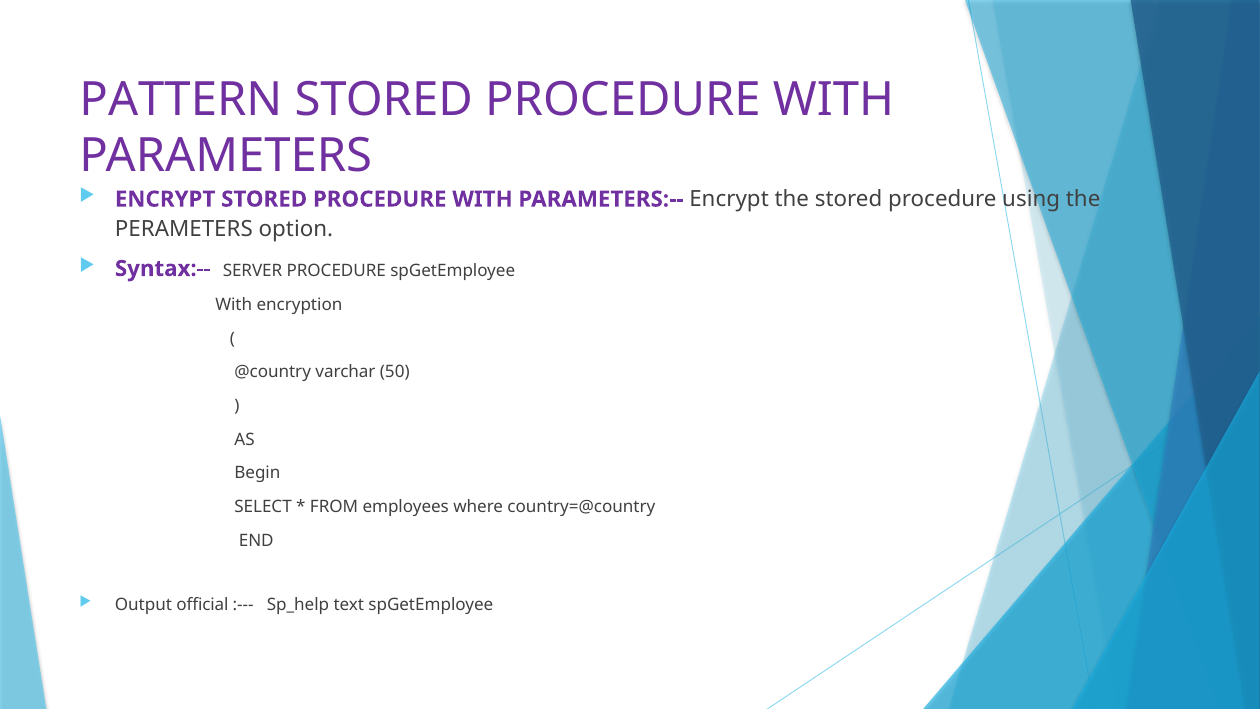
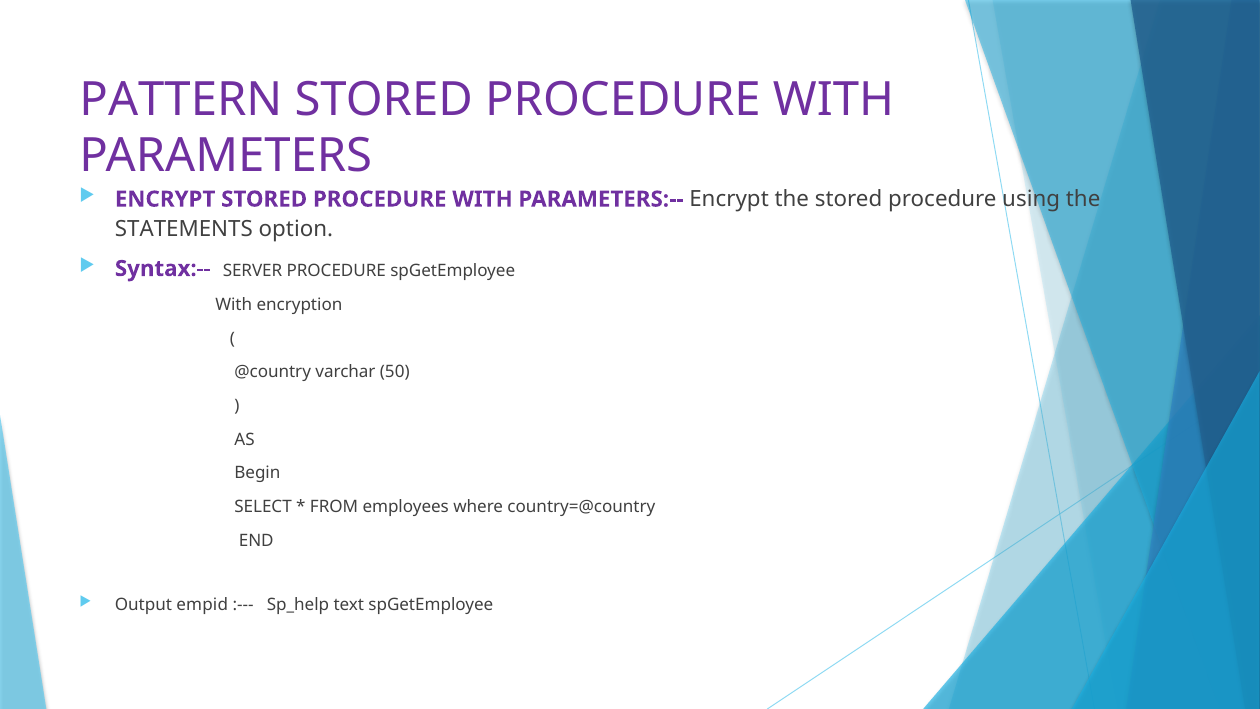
PERAMETERS: PERAMETERS -> STATEMENTS (184, 229)
official: official -> empid (202, 604)
